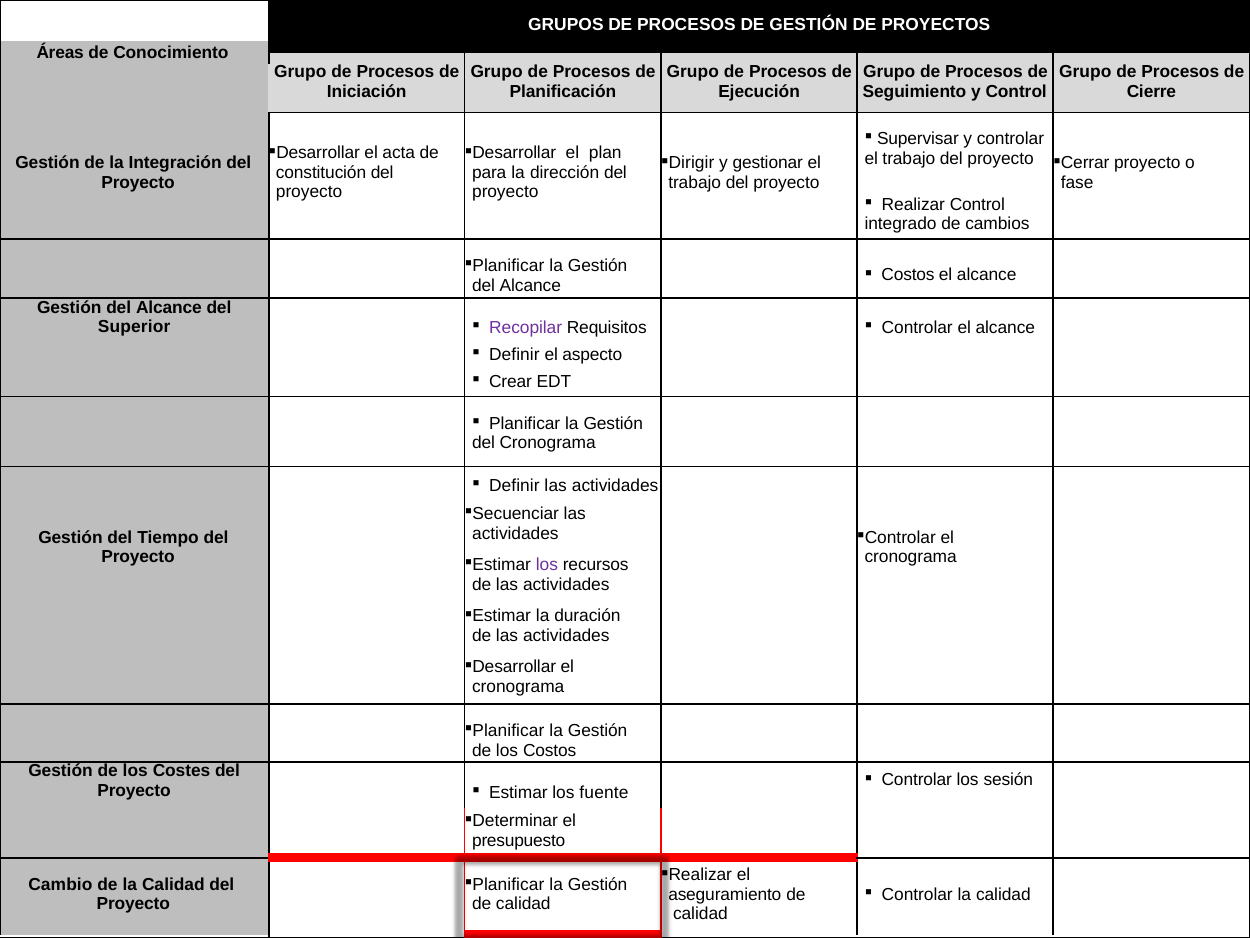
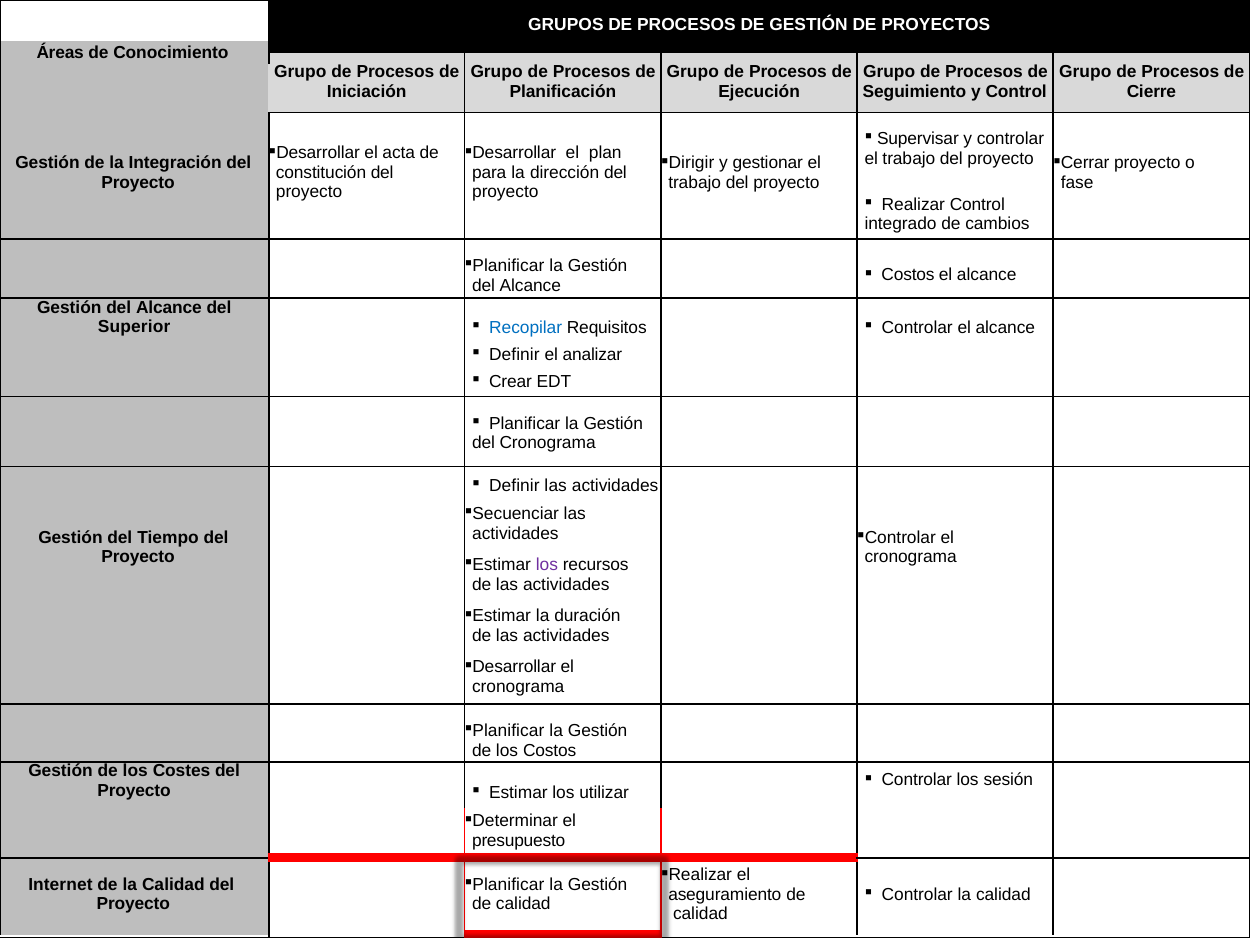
Recopilar colour: purple -> blue (526, 327)
aspecto: aspecto -> analizar (592, 355)
fuente: fuente -> utilizar (604, 792)
Cambio: Cambio -> Internet (60, 884)
